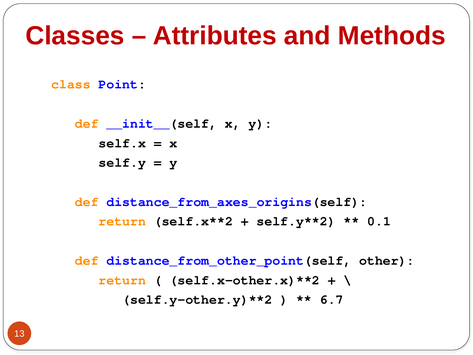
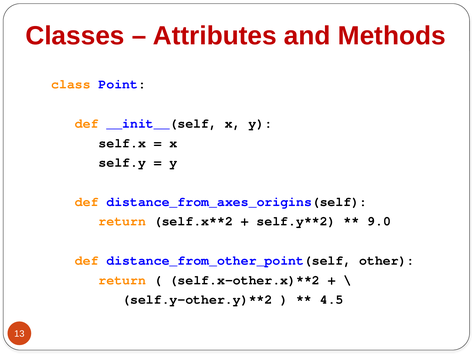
0.1: 0.1 -> 9.0 (379, 221)
6.7: 6.7 -> 4.5 (332, 299)
